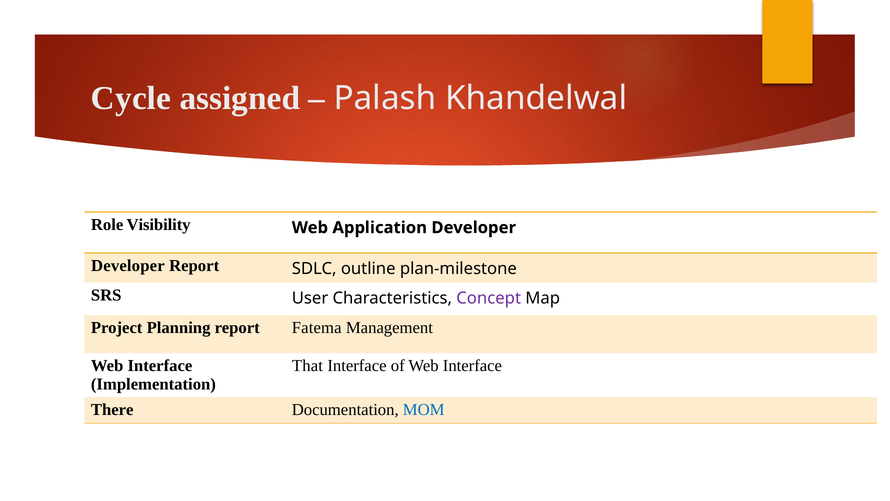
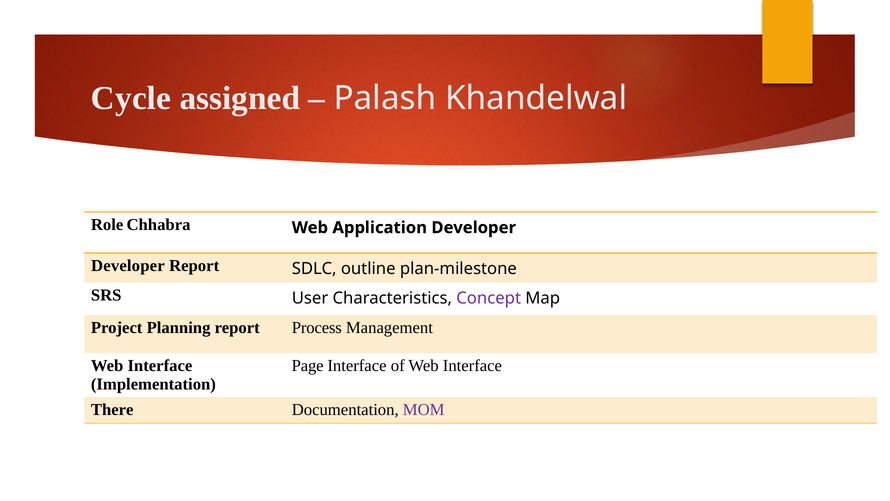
Visibility: Visibility -> Chhabra (159, 225)
Fatema: Fatema -> Process (317, 328)
That: That -> Page (308, 366)
MOM colour: blue -> purple (424, 409)
